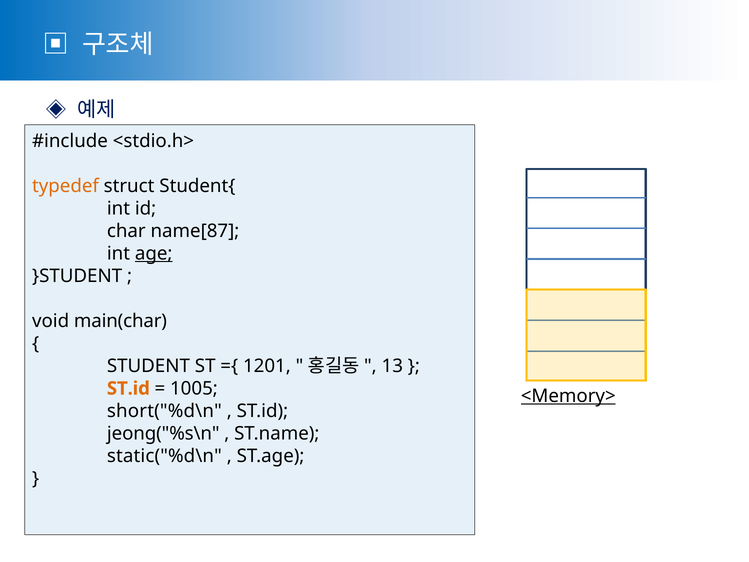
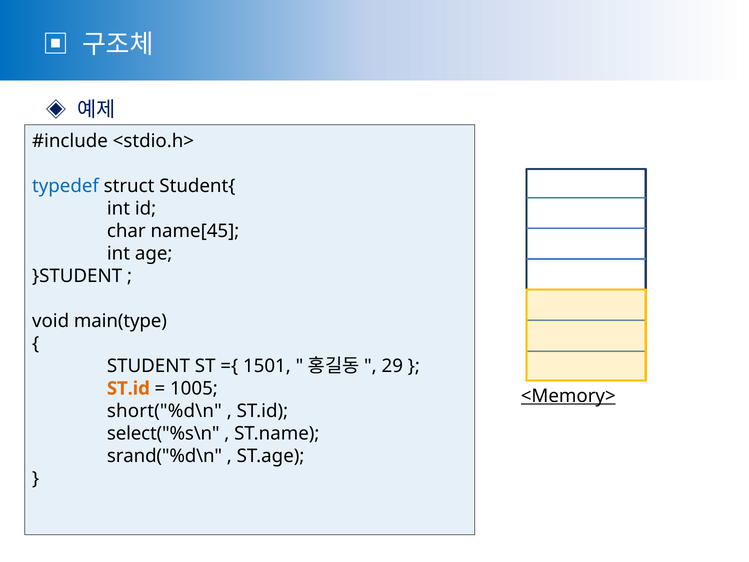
typedef colour: orange -> blue (65, 186)
name[87: name[87 -> name[45 (195, 231)
age underline: present -> none (154, 253)
main(char: main(char -> main(type (120, 321)
1201: 1201 -> 1501 (267, 366)
13: 13 -> 29 (392, 366)
jeong("%s\n: jeong("%s\n -> select("%s\n (163, 433)
static("%d\n: static("%d\n -> srand("%d\n (165, 456)
